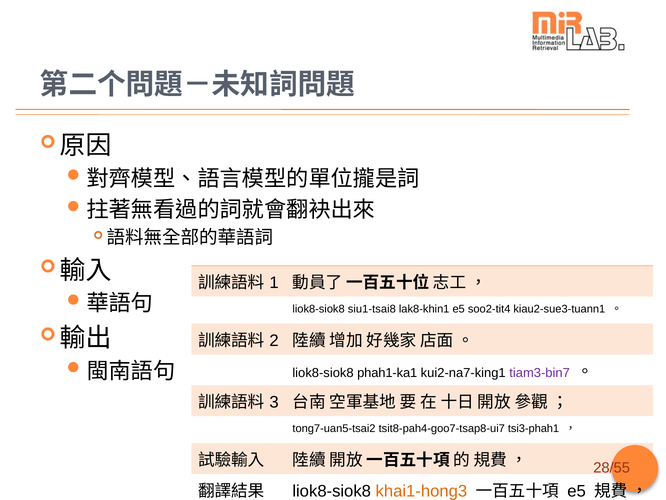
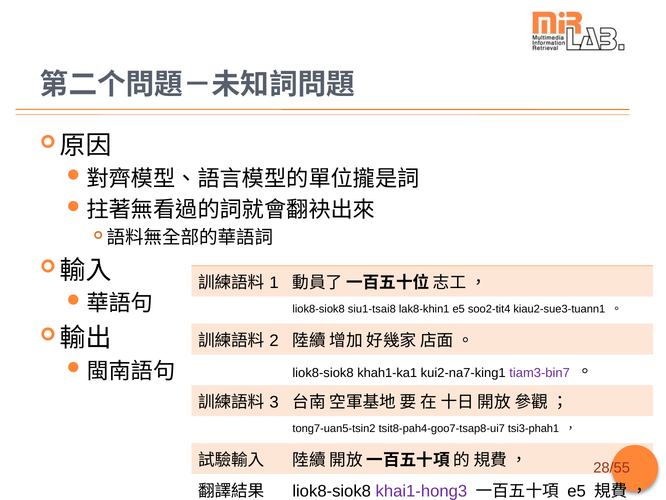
phah1-ka1: phah1-ka1 -> khah1-ka1 (387, 372)
tong7-uan5-tsai2: tong7-uan5-tsai2 -> tong7-uan5-tsin2 (334, 428)
khai1-hong3 colour: orange -> purple (421, 491)
